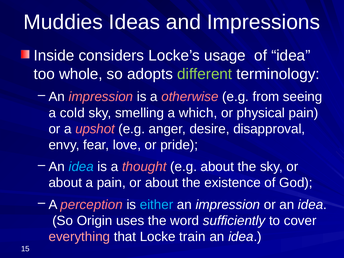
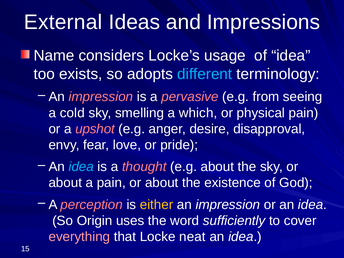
Muddies: Muddies -> External (63, 22)
Inside: Inside -> Name (54, 56)
whole: whole -> exists (81, 74)
different colour: light green -> light blue (205, 74)
otherwise: otherwise -> pervasive (190, 97)
either colour: light blue -> yellow (157, 205)
train: train -> neat (192, 237)
